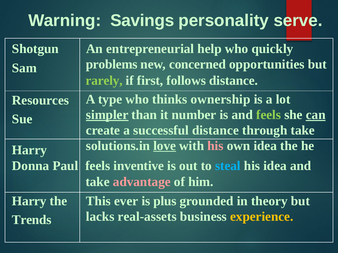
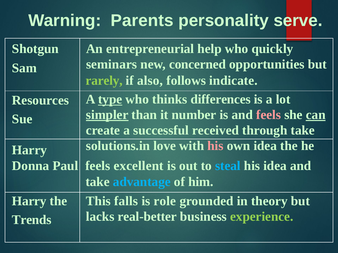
Savings: Savings -> Parents (142, 21)
problems: problems -> seminars (112, 64)
first: first -> also (150, 81)
follows distance: distance -> indicate (233, 81)
type underline: none -> present (110, 100)
ownership: ownership -> differences (221, 100)
feels colour: light green -> pink (269, 115)
successful distance: distance -> received (216, 131)
love underline: present -> none (165, 146)
inventive: inventive -> excellent (139, 166)
advantage colour: pink -> light blue (142, 182)
ever: ever -> falls (126, 201)
plus: plus -> role (165, 201)
real-assets: real-assets -> real-better (147, 217)
experience colour: yellow -> light green (262, 217)
